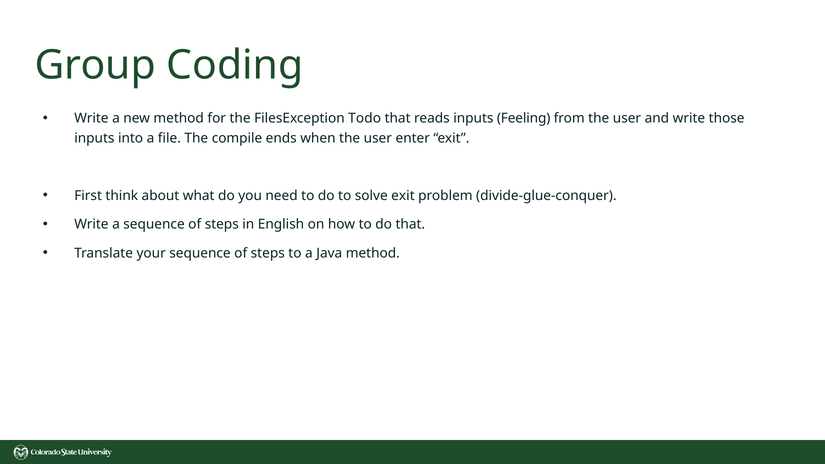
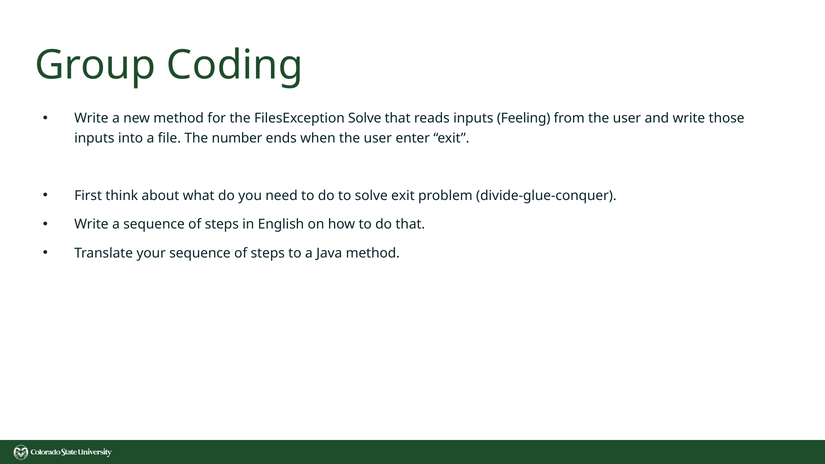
FilesException Todo: Todo -> Solve (365, 118)
compile: compile -> number (237, 138)
